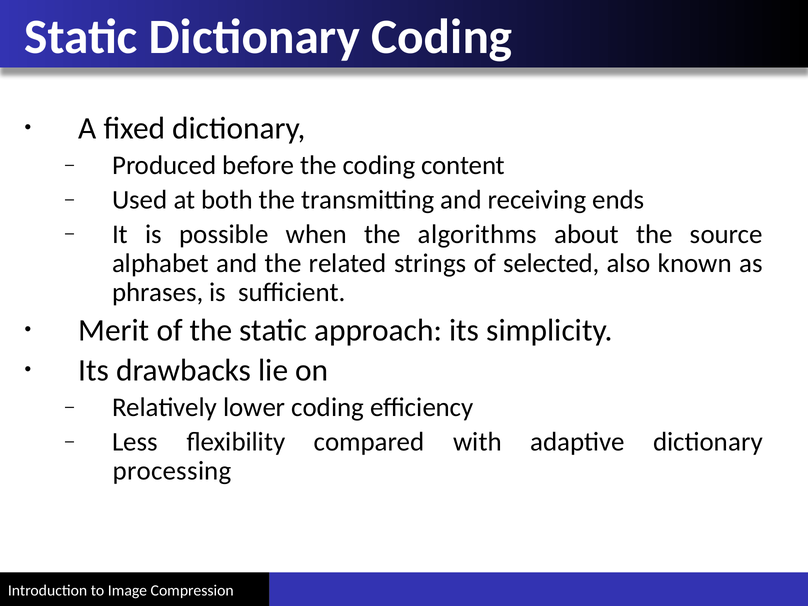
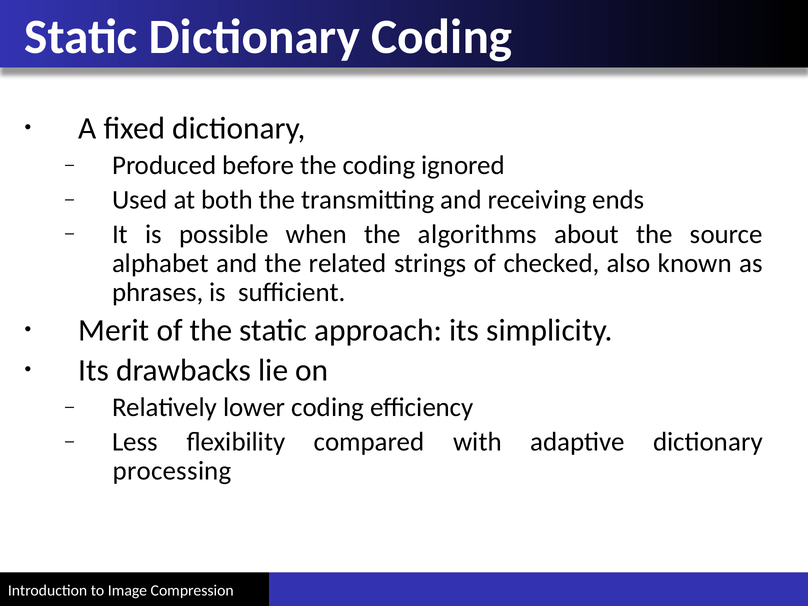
content: content -> ignored (463, 165)
selected: selected -> checked (551, 263)
